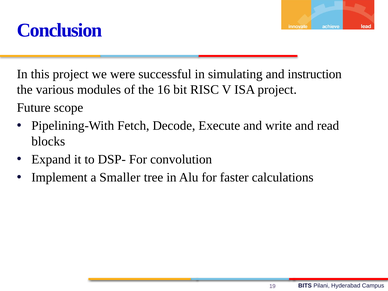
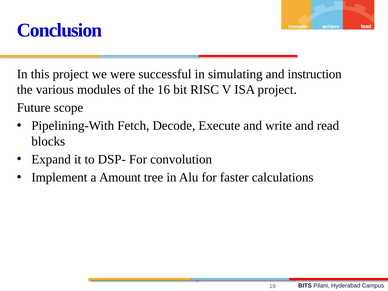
Smaller: Smaller -> Amount (120, 177)
